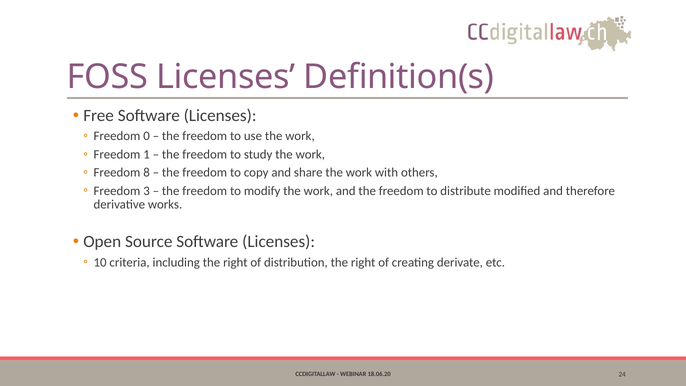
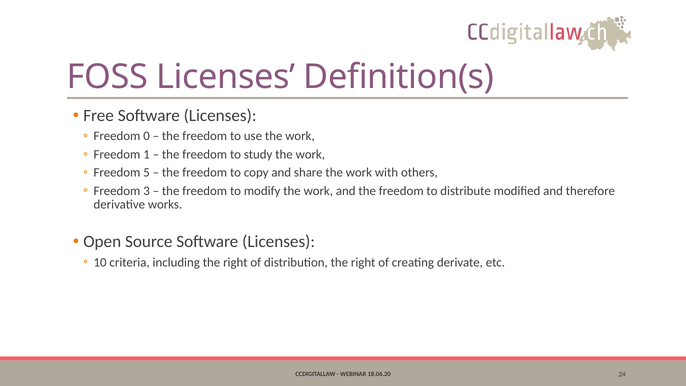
8: 8 -> 5 (147, 173)
